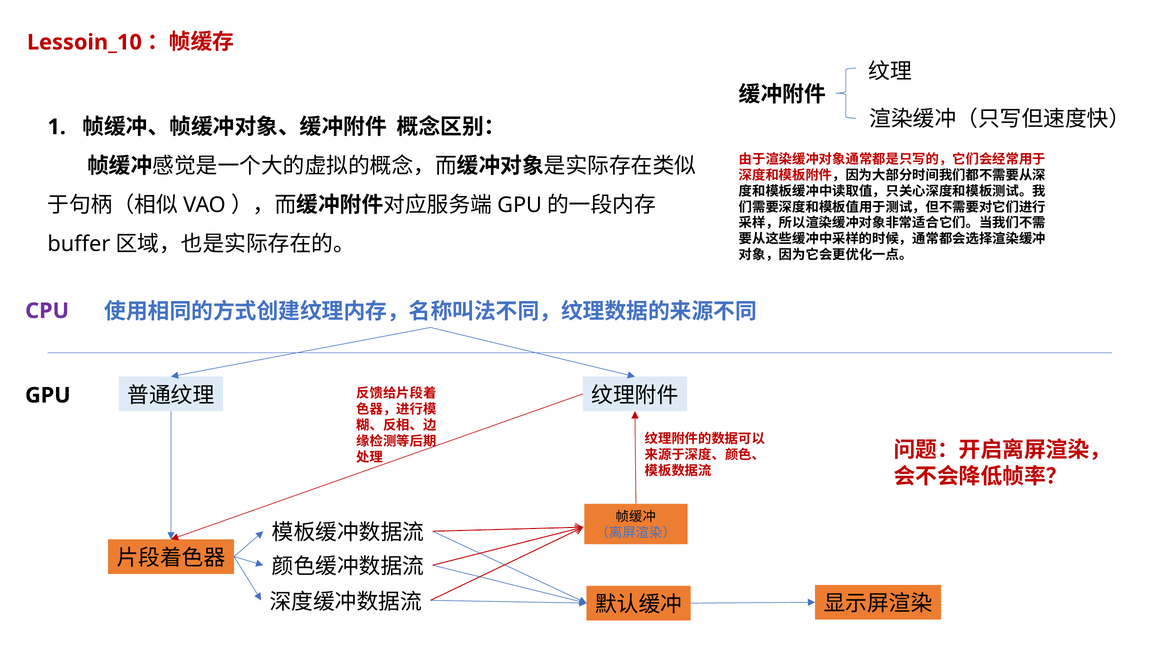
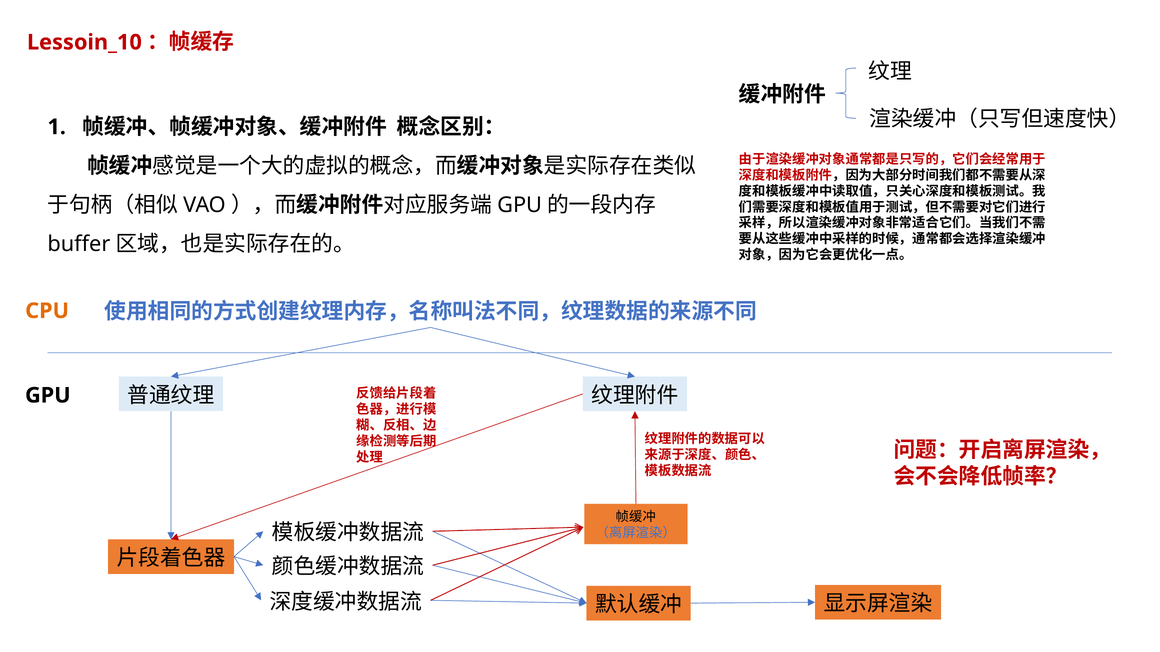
CPU colour: purple -> orange (47, 311)
